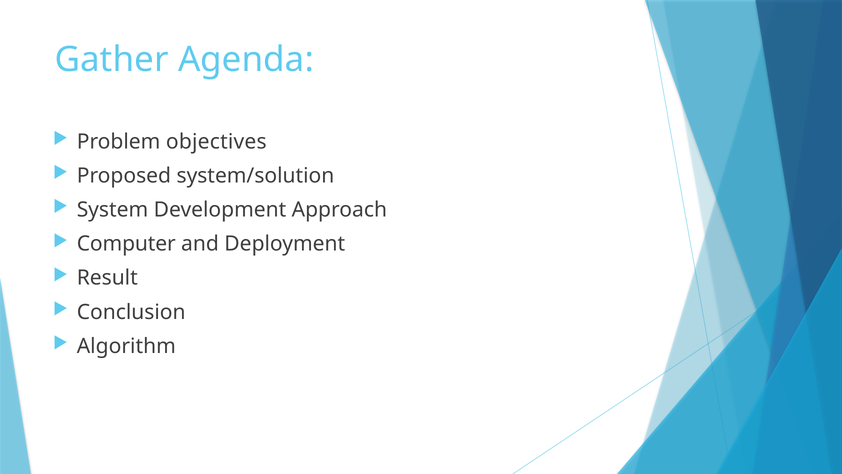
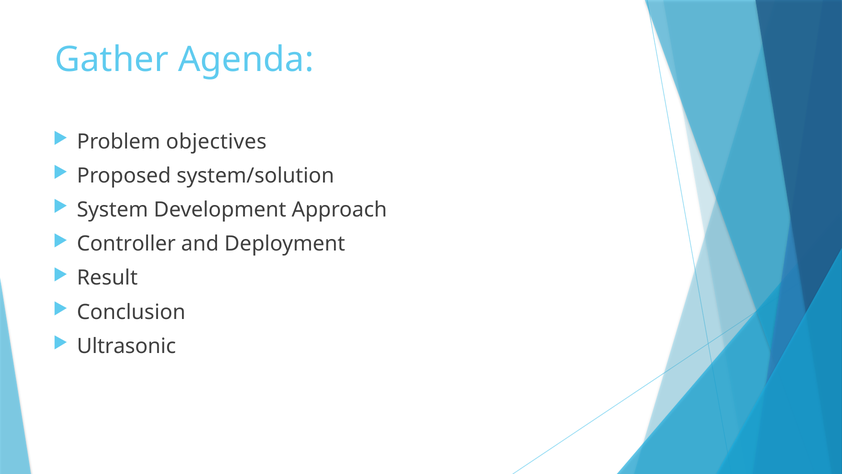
Computer: Computer -> Controller (126, 244)
Algorithm: Algorithm -> Ultrasonic (126, 346)
